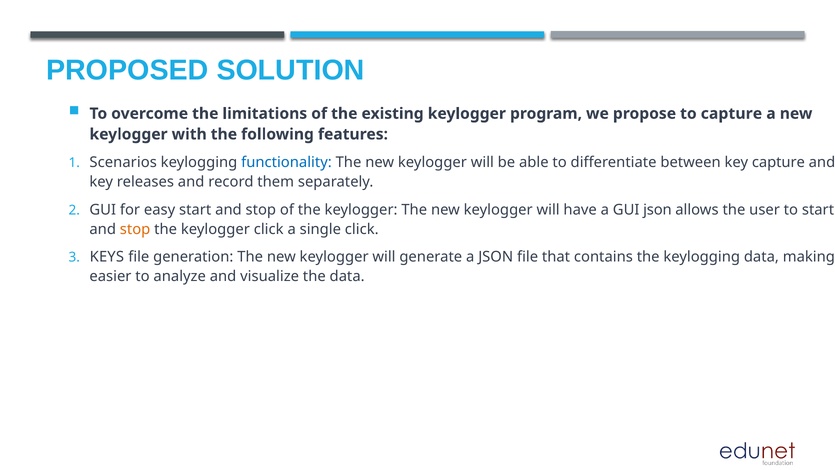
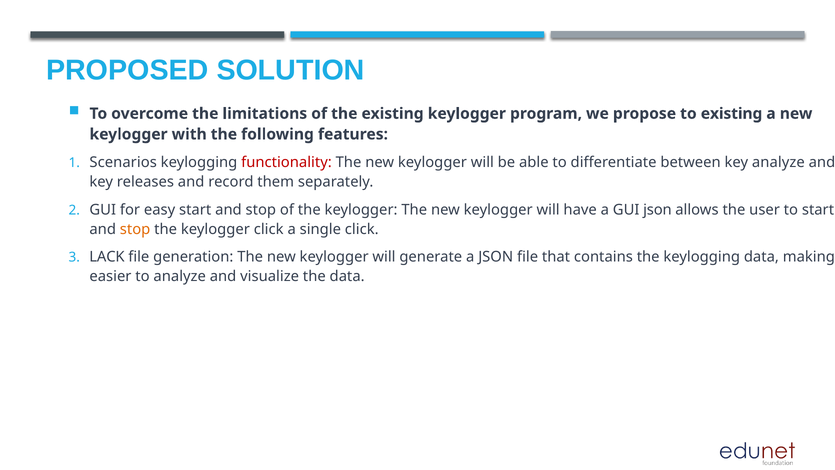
to capture: capture -> existing (732, 114)
functionality colour: blue -> red (286, 162)
key capture: capture -> analyze (778, 162)
KEYS: KEYS -> LACK (107, 257)
